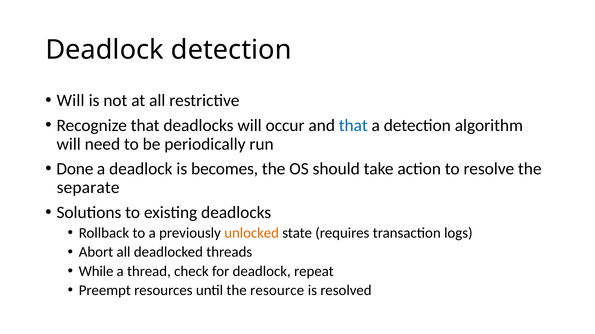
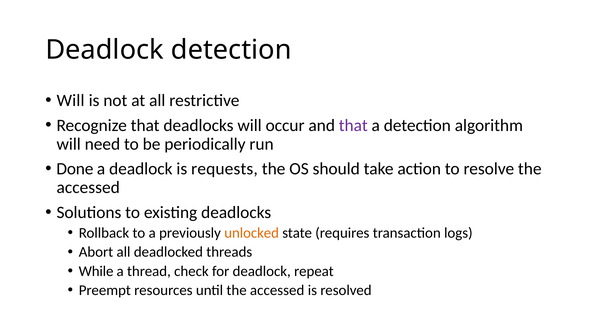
that colour: blue -> purple (353, 126)
becomes: becomes -> requests (224, 169)
separate: separate -> accessed (88, 188)
until the resource: resource -> accessed (277, 291)
